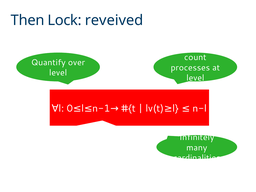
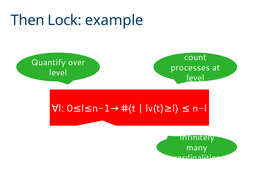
reveived: reveived -> example (114, 20)
